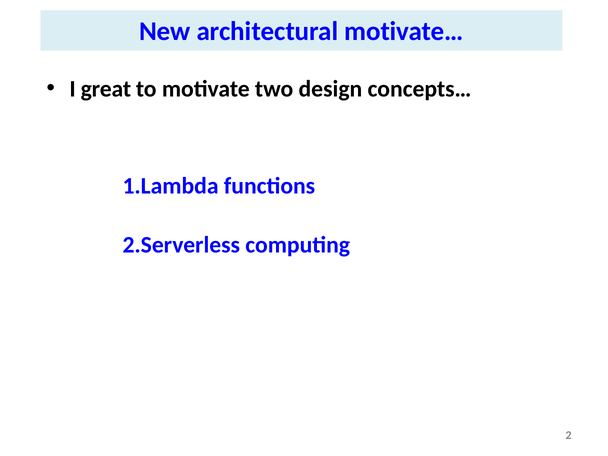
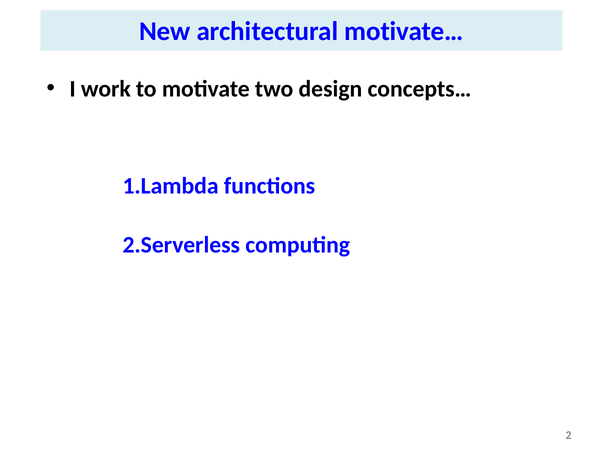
great: great -> work (106, 89)
